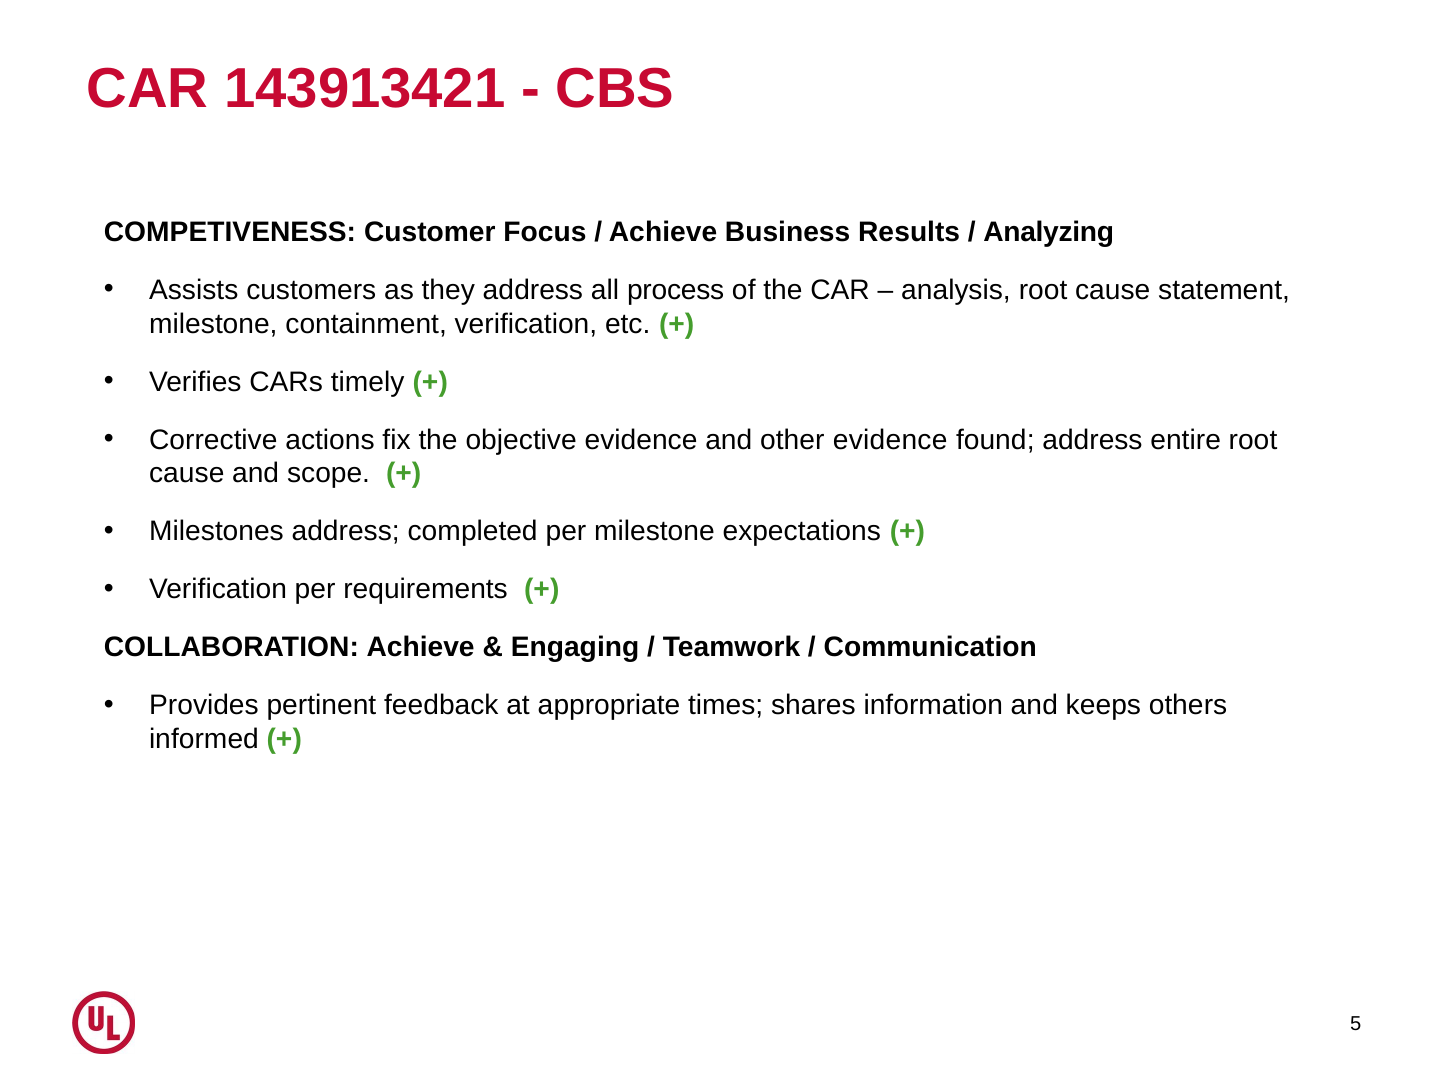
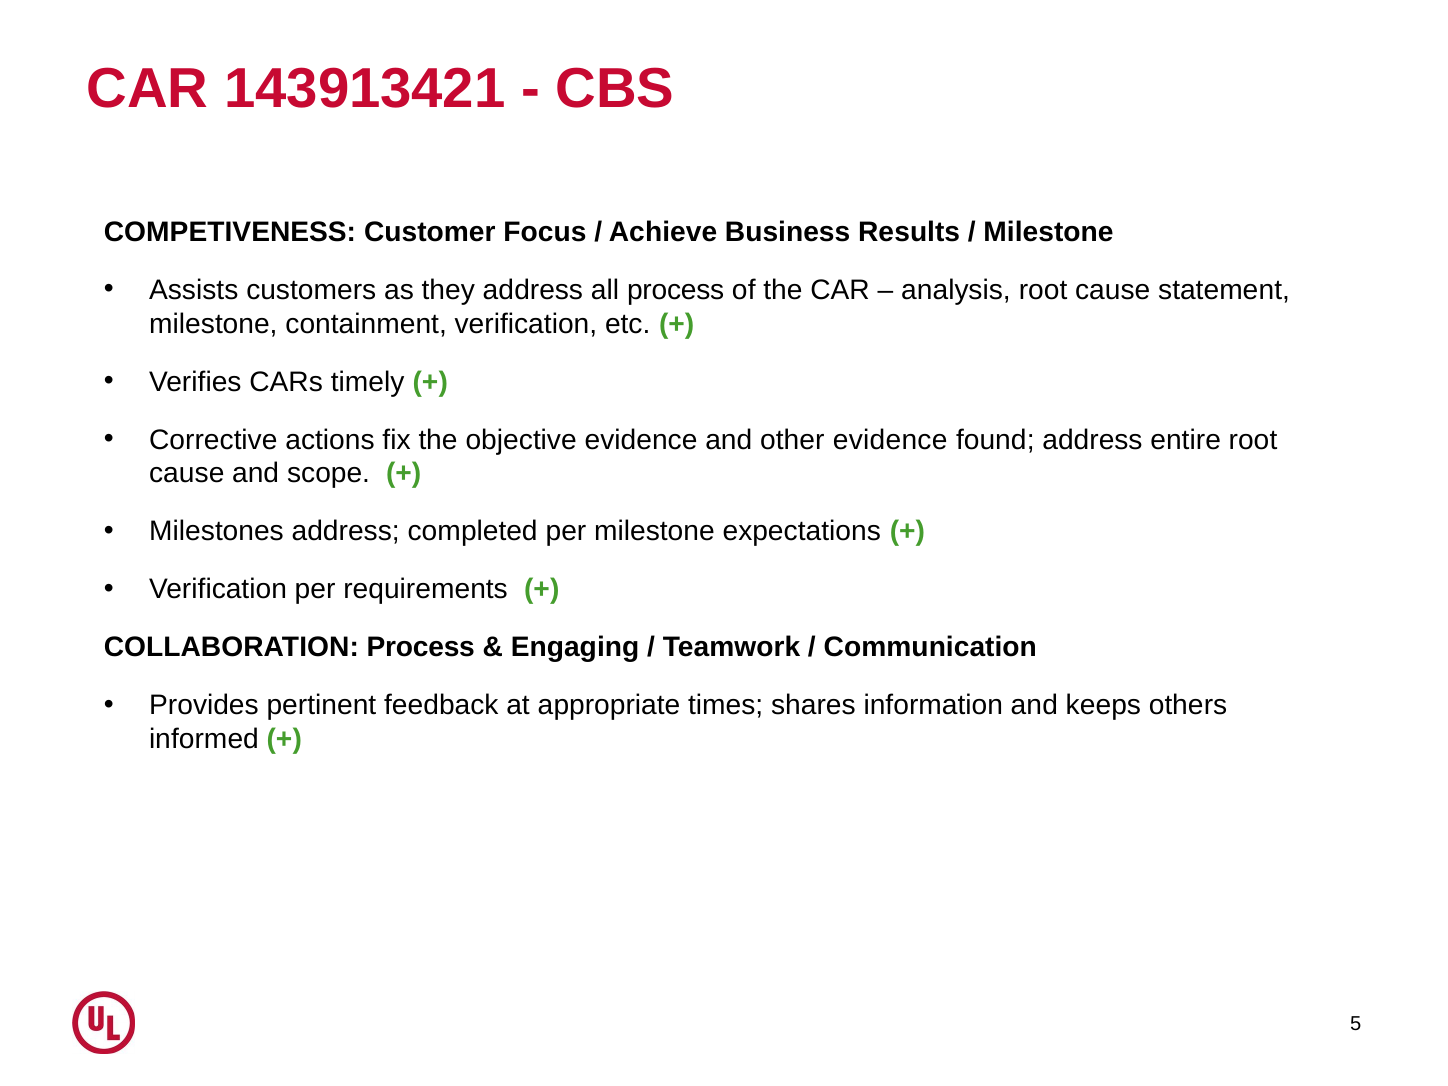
Analyzing: Analyzing -> Milestone (1048, 232)
COLLABORATION Achieve: Achieve -> Process (421, 647)
